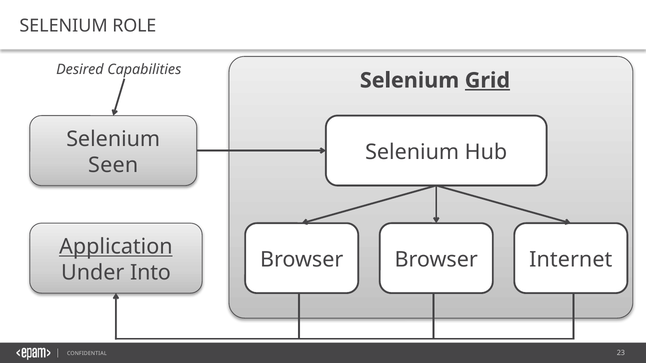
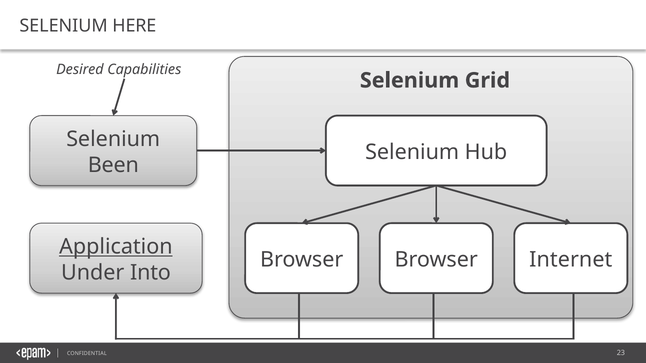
ROLE: ROLE -> HERE (134, 26)
Grid underline: present -> none (487, 81)
Seen: Seen -> Been (113, 165)
